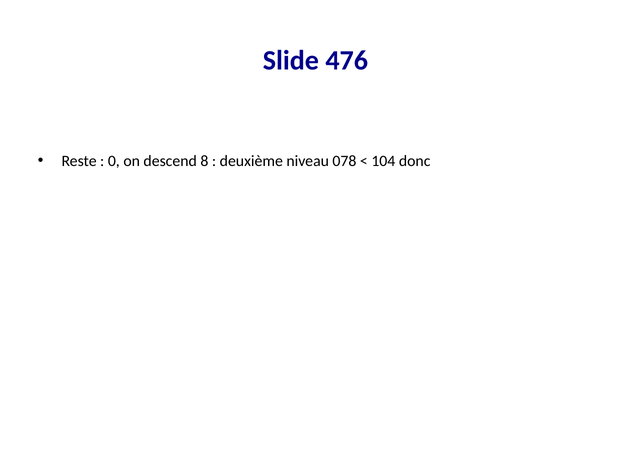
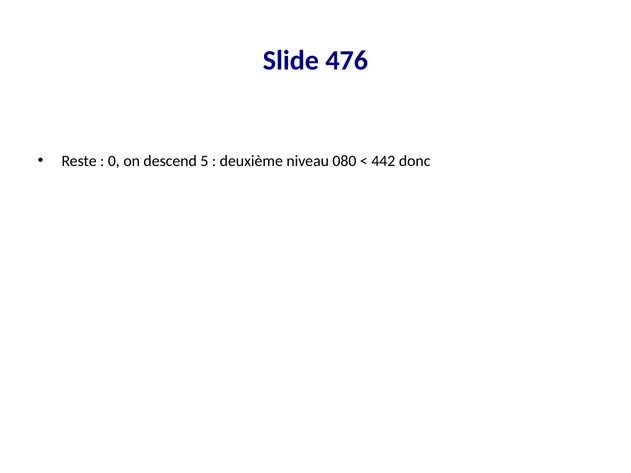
8: 8 -> 5 (204, 161)
078: 078 -> 080 (344, 161)
104: 104 -> 442 (383, 161)
